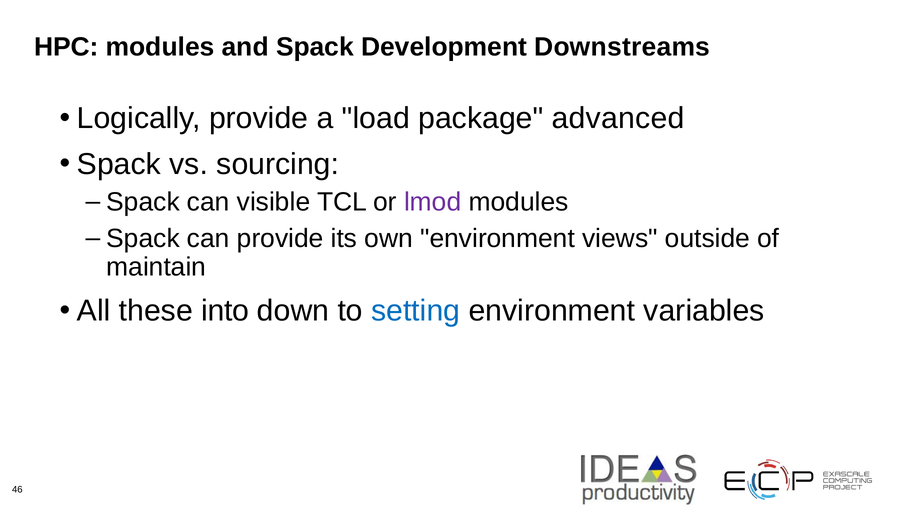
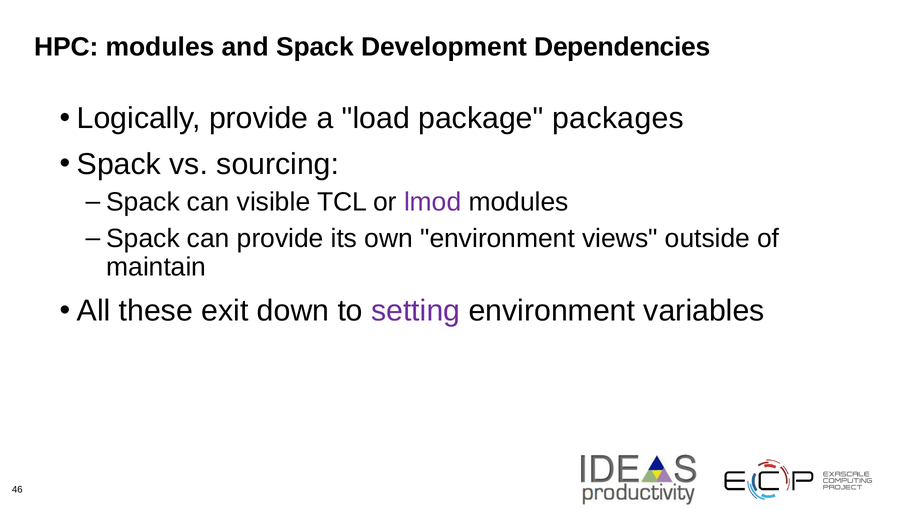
Downstreams: Downstreams -> Dependencies (622, 47)
advanced: advanced -> packages (618, 118)
into: into -> exit (225, 311)
setting colour: blue -> purple (416, 311)
